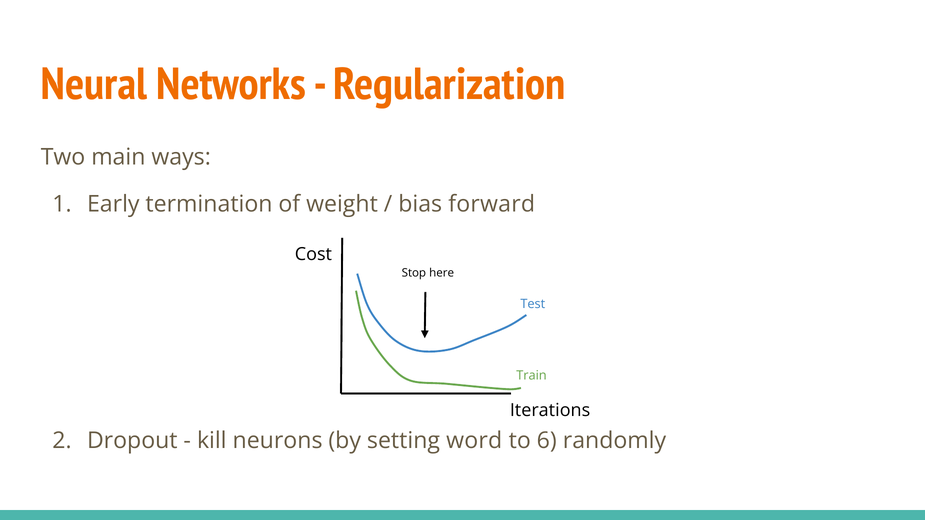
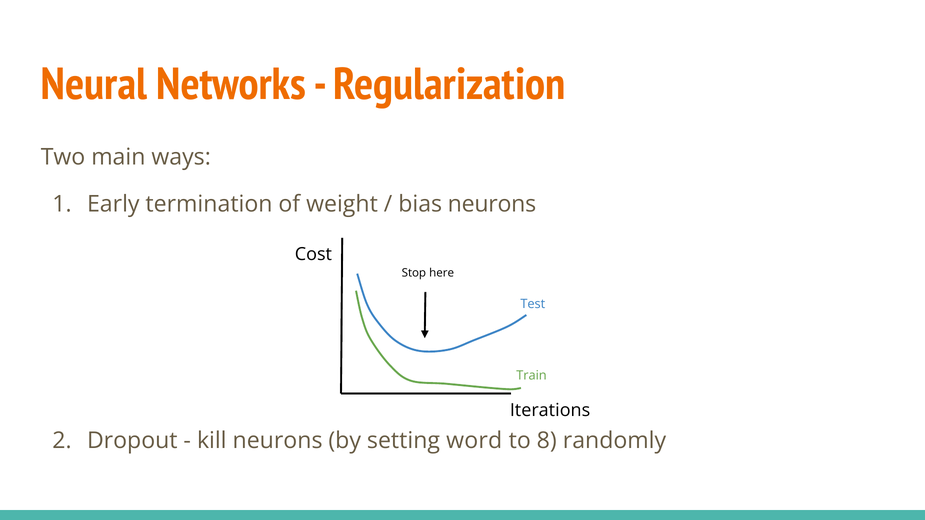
bias forward: forward -> neurons (492, 204)
6: 6 -> 8 (547, 441)
